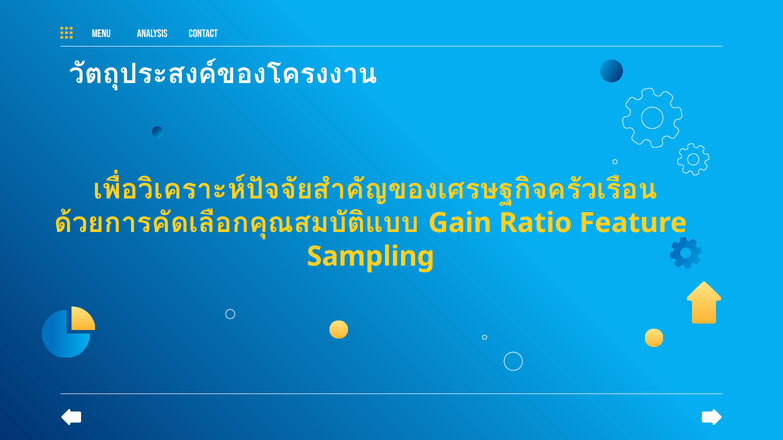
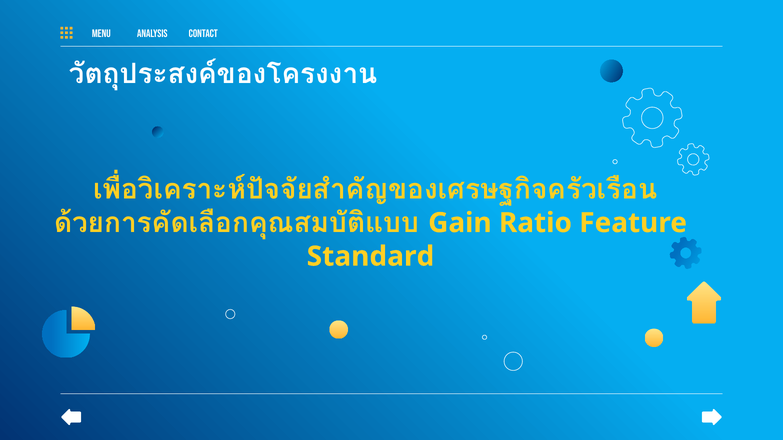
Sampling: Sampling -> Standard (370, 257)
